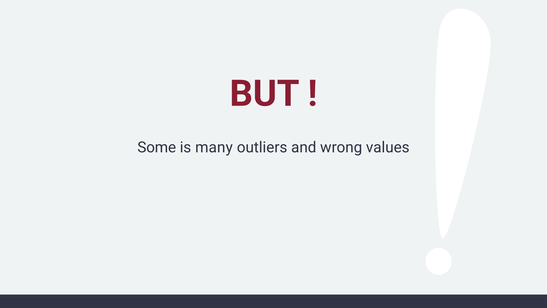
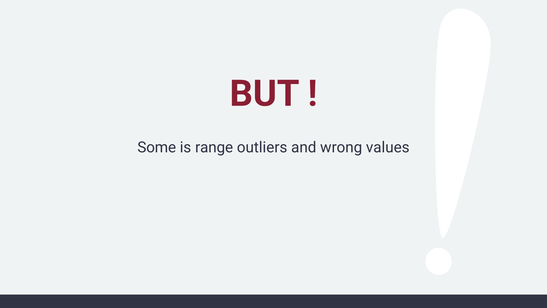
many: many -> range (214, 147)
